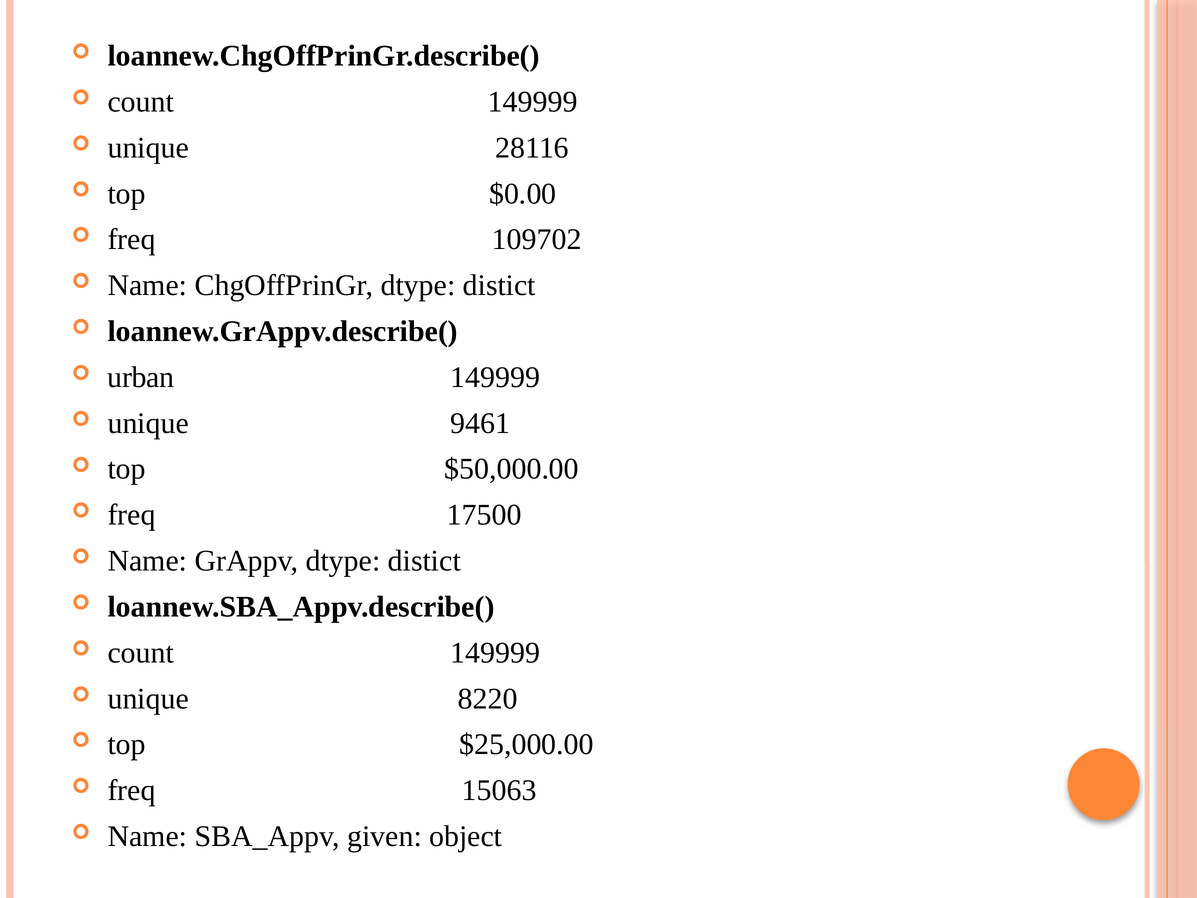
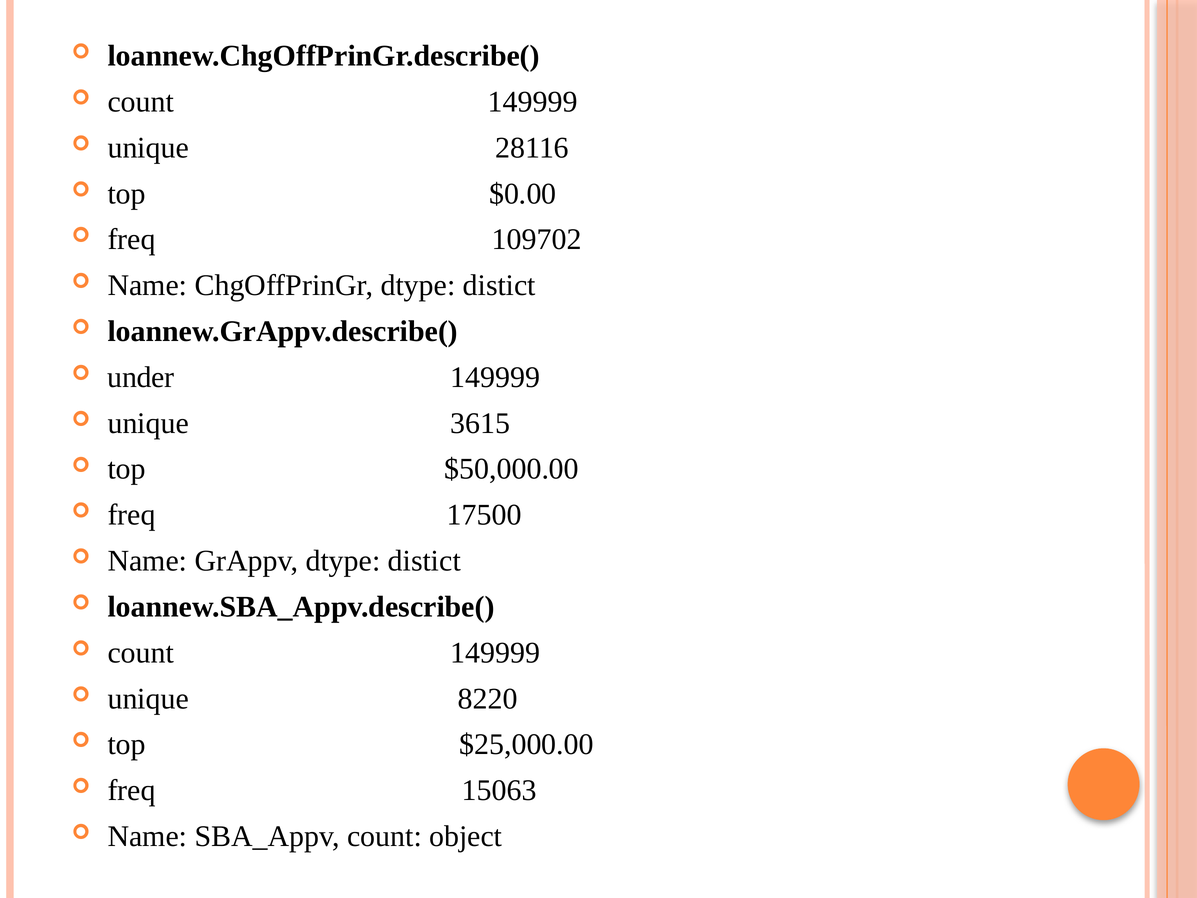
urban: urban -> under (141, 377)
9461: 9461 -> 3615 (480, 423)
SBA_Appv given: given -> count (384, 836)
